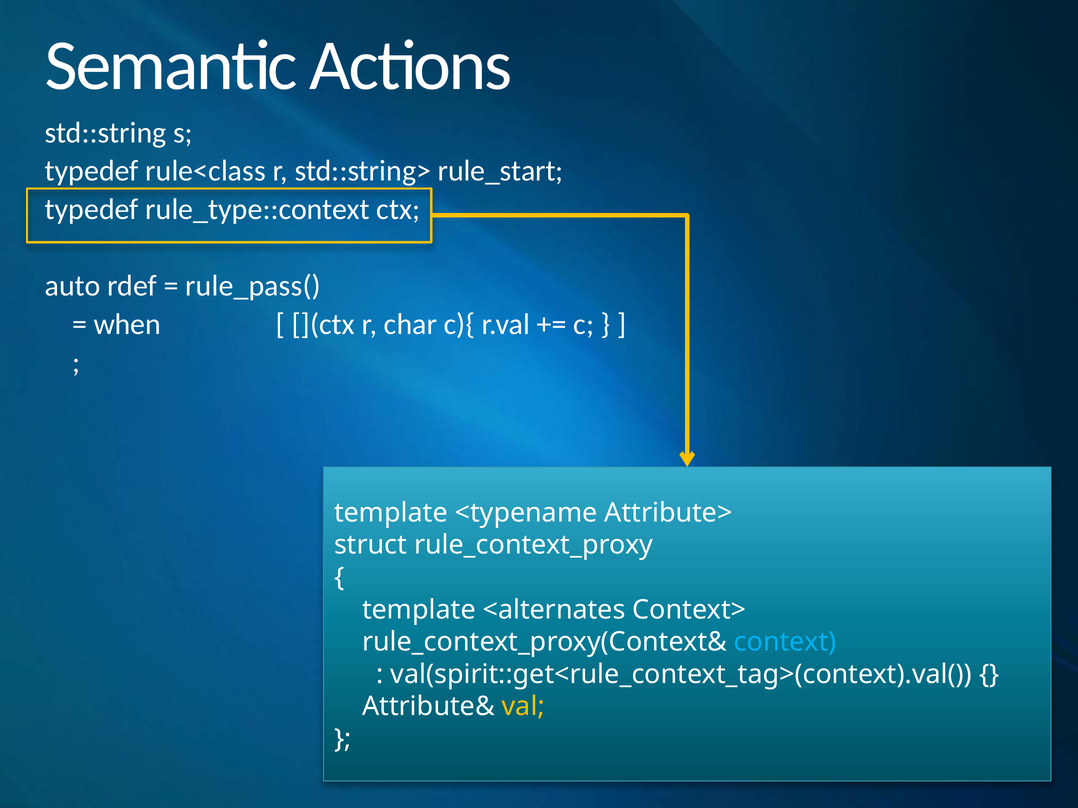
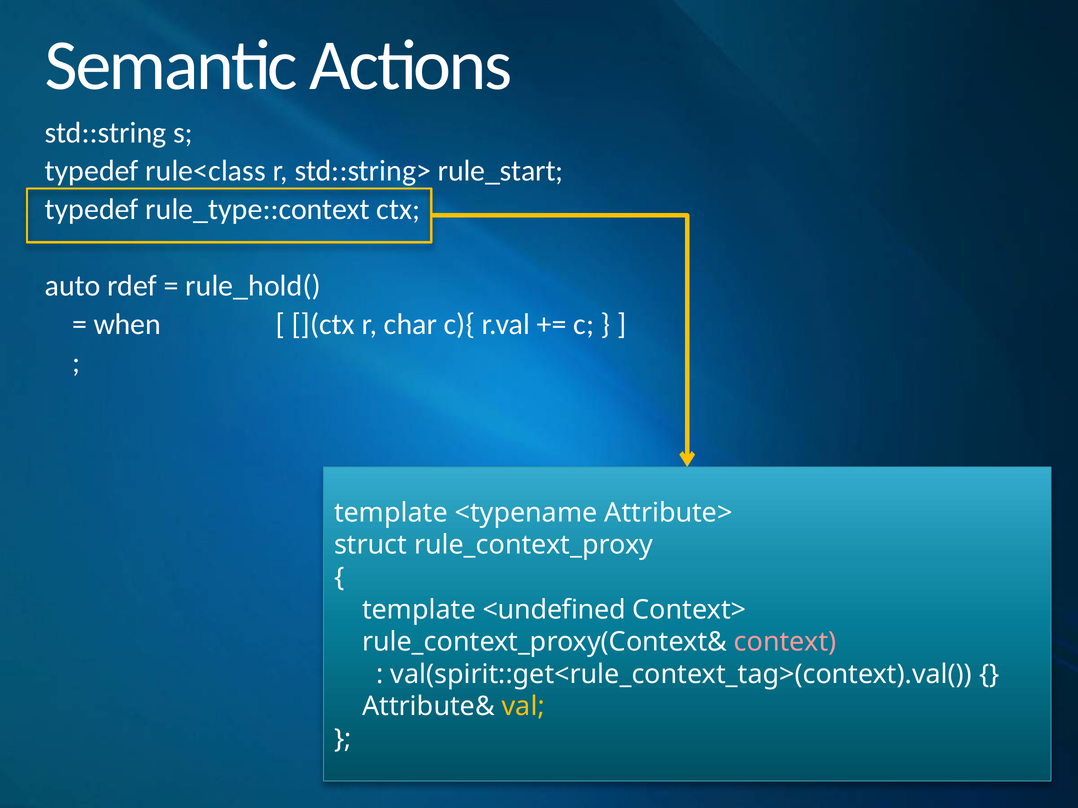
rule_pass(: rule_pass( -> rule_hold( (253, 286)
<alternates: <alternates -> <undefined (554, 610)
context colour: light blue -> pink (785, 642)
